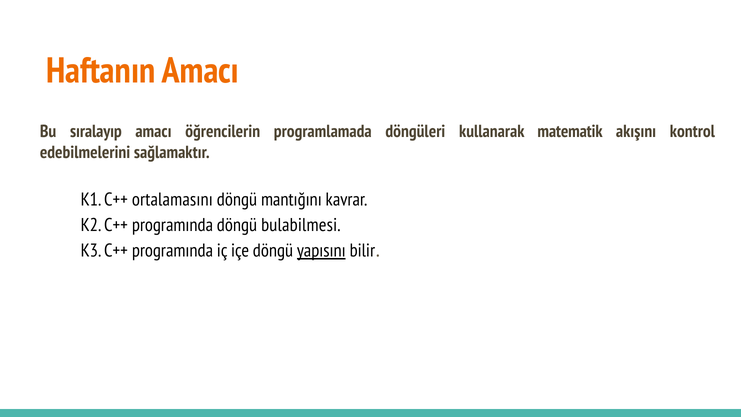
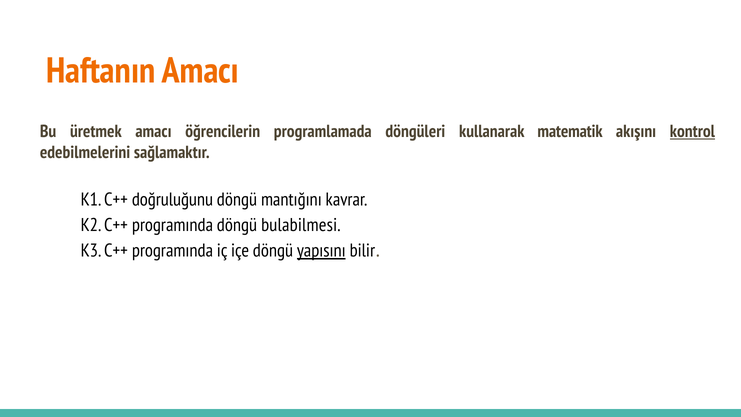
sıralayıp: sıralayıp -> üretmek (96, 131)
kontrol underline: none -> present (692, 131)
ortalamasını: ortalamasını -> doğruluğunu (172, 200)
